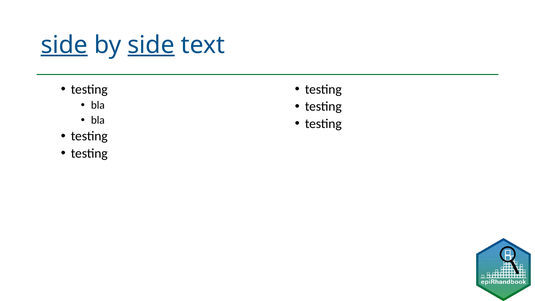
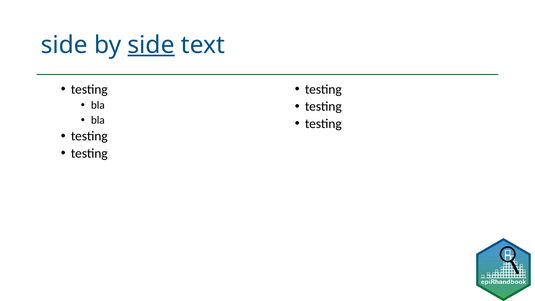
side underline: present -> none (64, 45)
